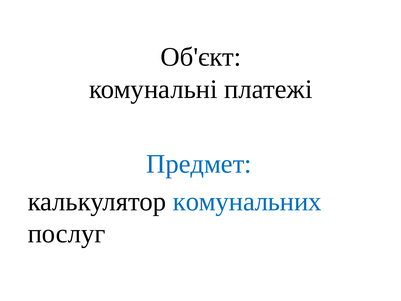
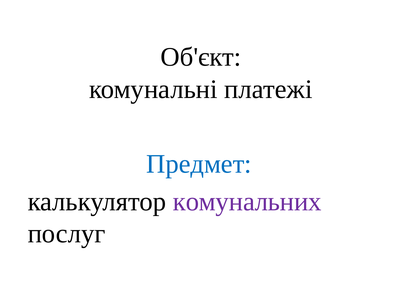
комунальних colour: blue -> purple (247, 201)
